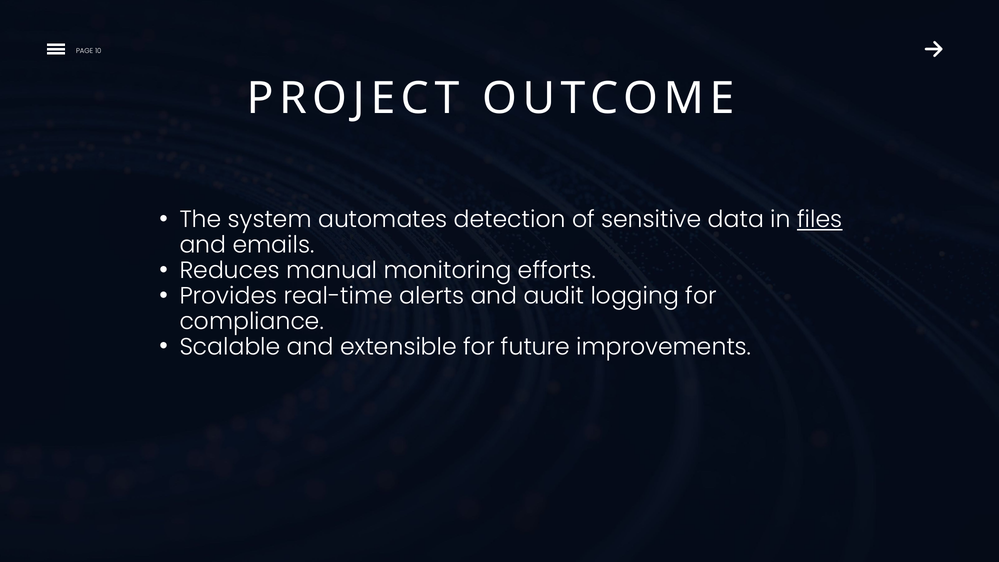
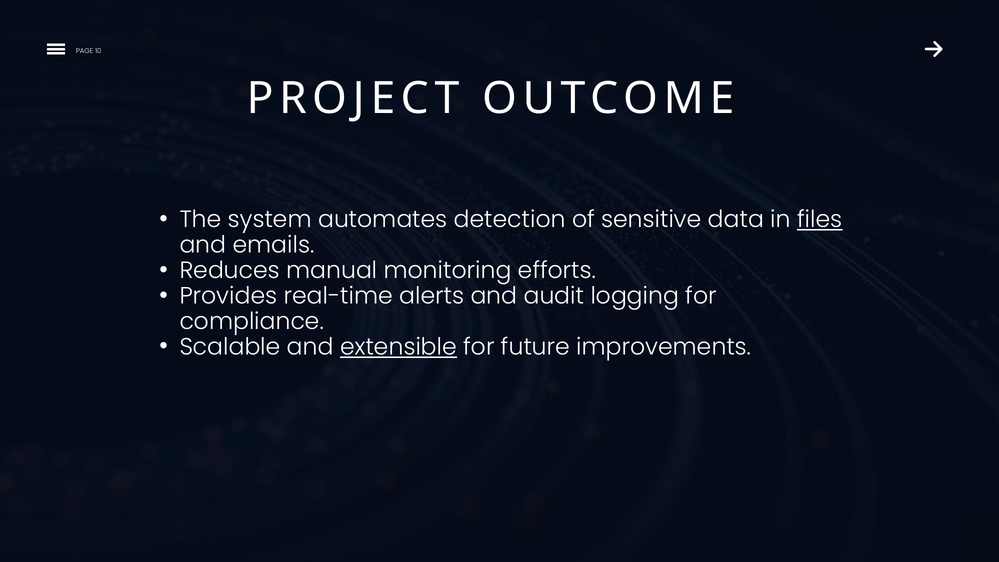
extensible underline: none -> present (398, 347)
